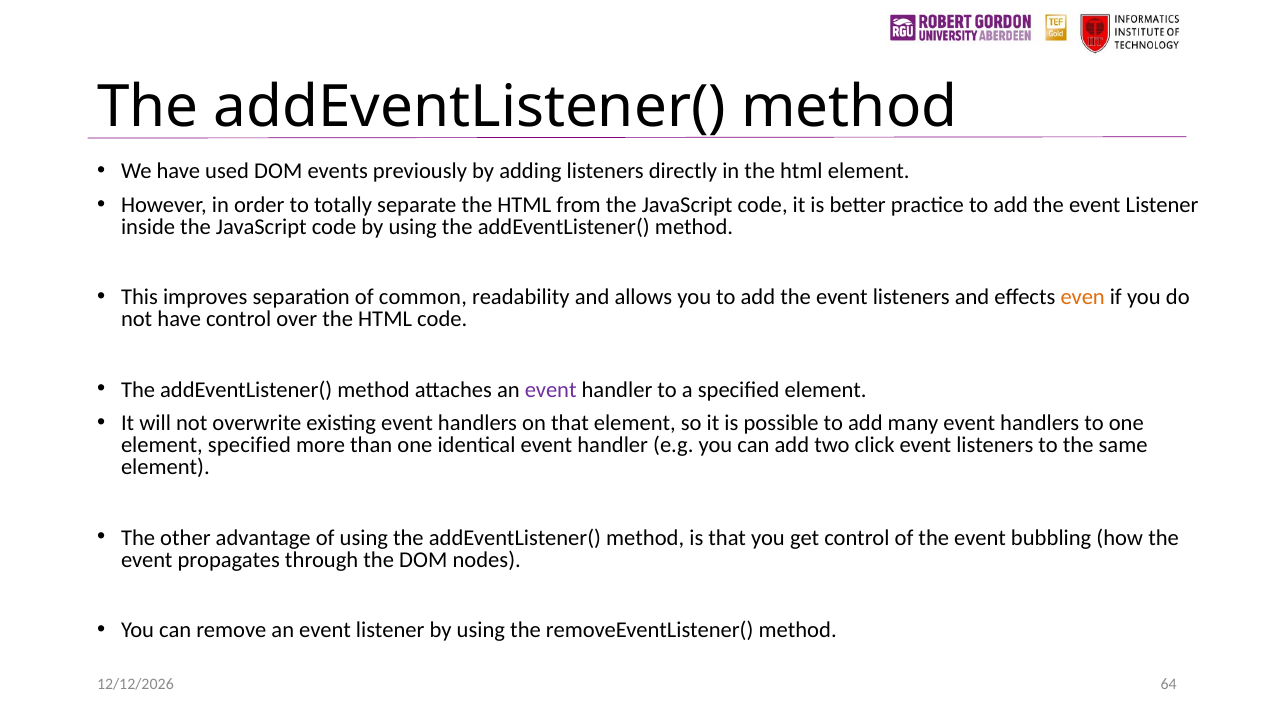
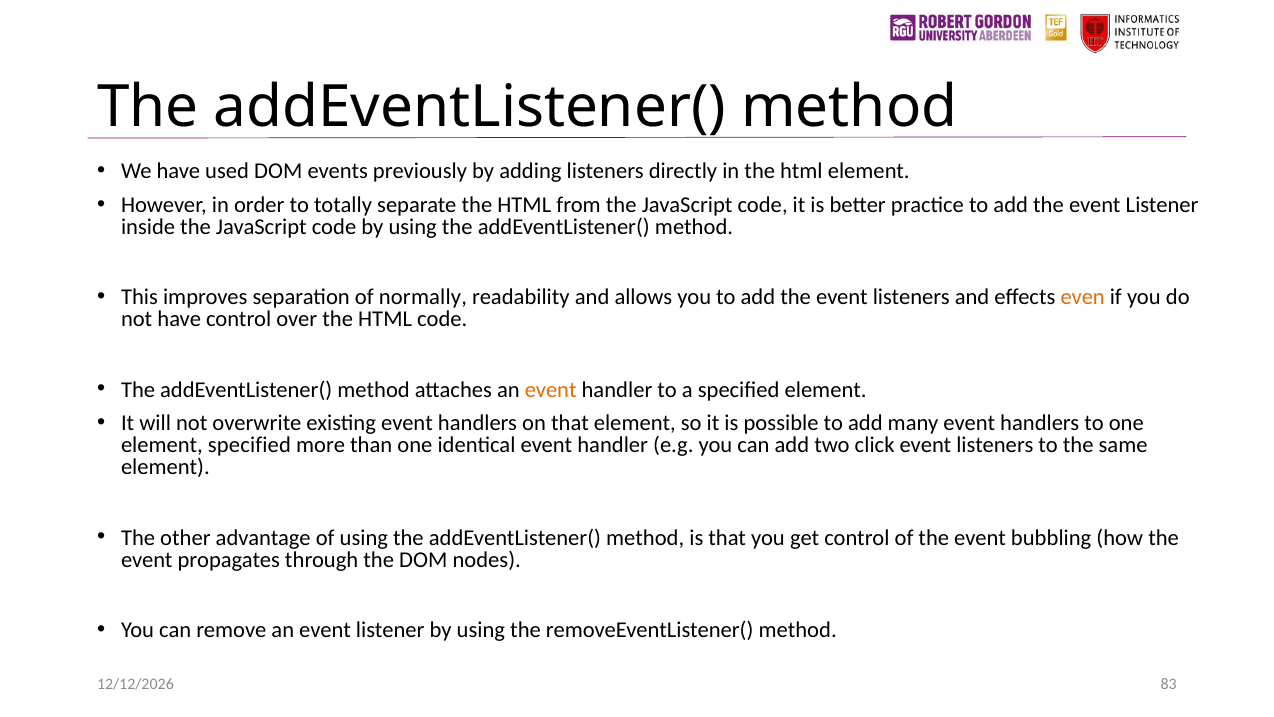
common: common -> normally (423, 297)
event colour: purple -> orange (551, 389)
64: 64 -> 83 (1169, 684)
